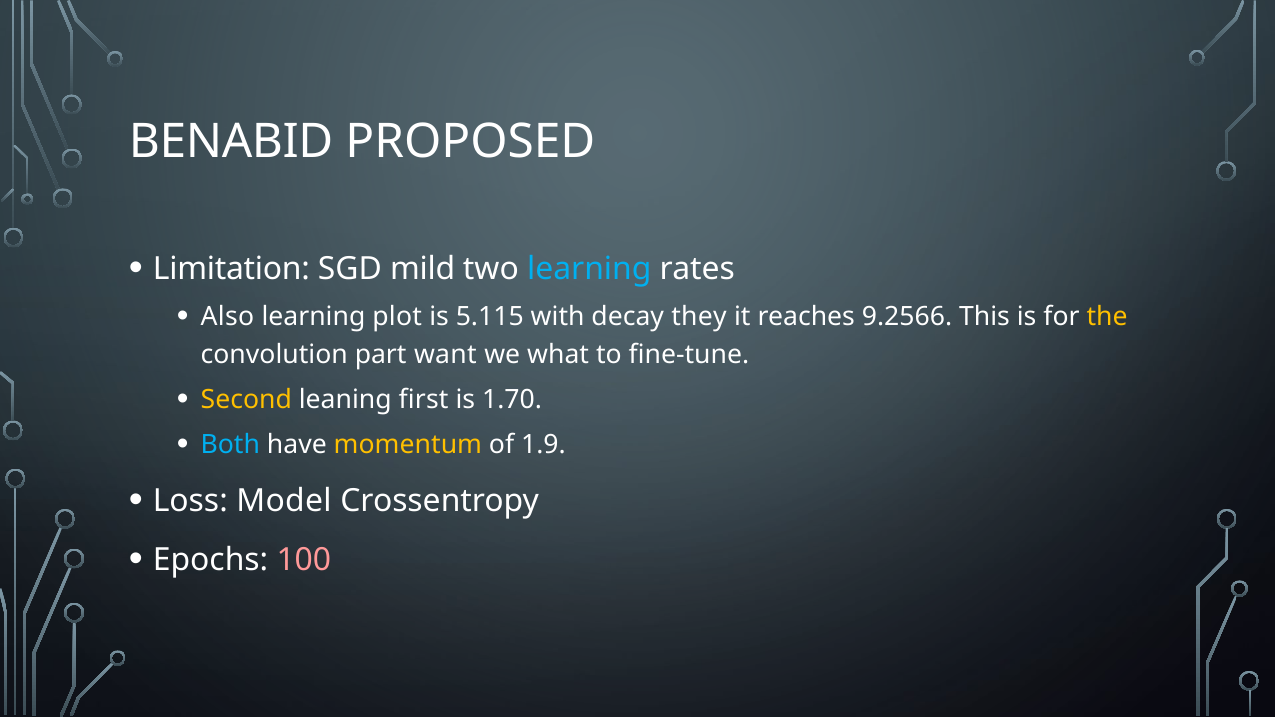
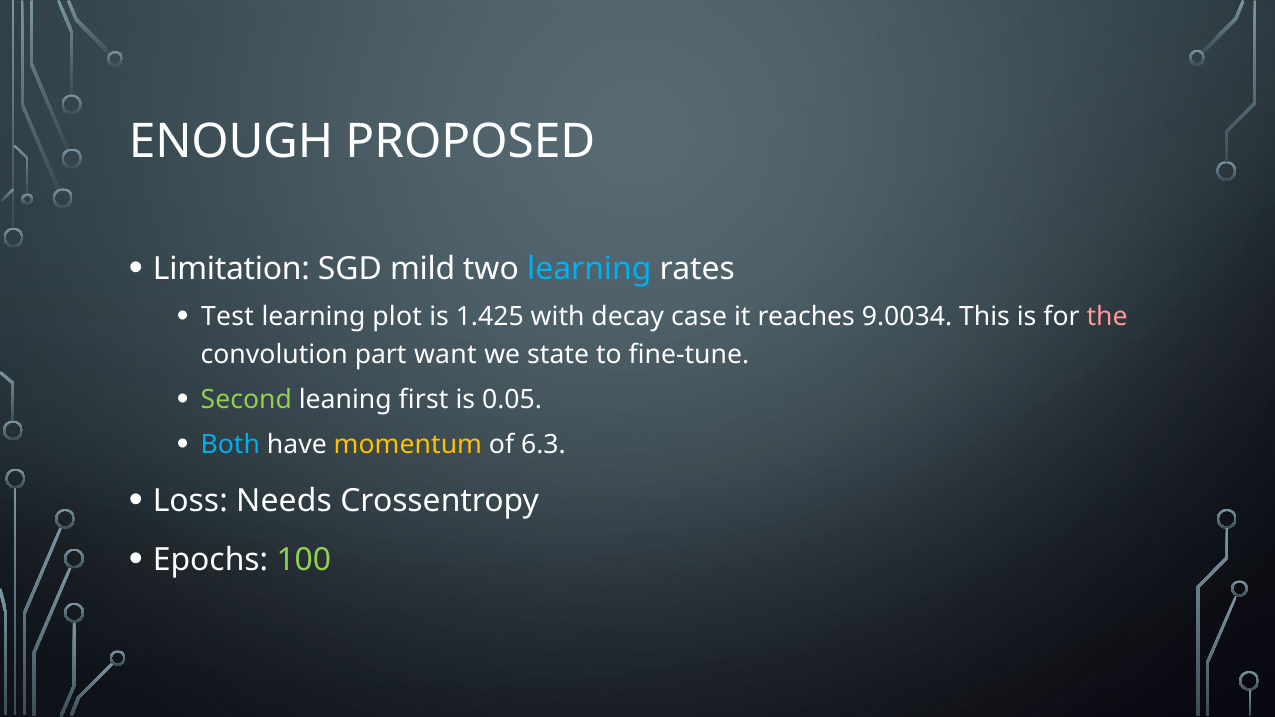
BENABID: BENABID -> ENOUGH (231, 142)
Also: Also -> Test (227, 317)
5.115: 5.115 -> 1.425 (490, 317)
they: they -> case (699, 317)
9.2566: 9.2566 -> 9.0034 (907, 317)
the colour: yellow -> pink (1107, 317)
what: what -> state (558, 355)
Second colour: yellow -> light green (246, 400)
1.70: 1.70 -> 0.05 (512, 400)
1.9: 1.9 -> 6.3 (543, 445)
Model: Model -> Needs (284, 501)
100 colour: pink -> light green (304, 560)
